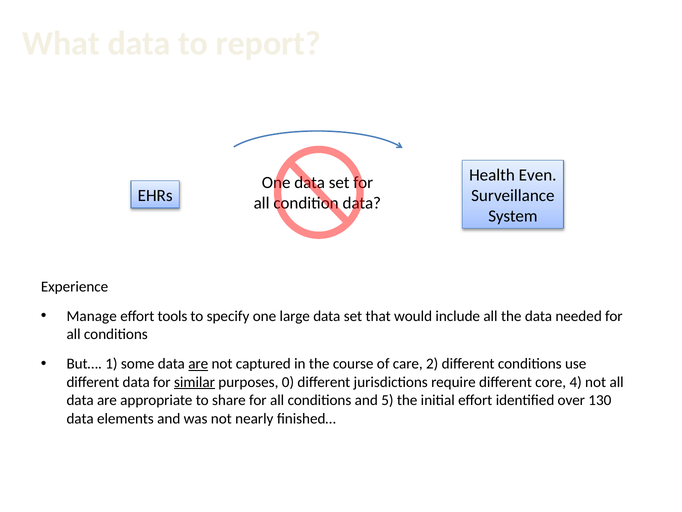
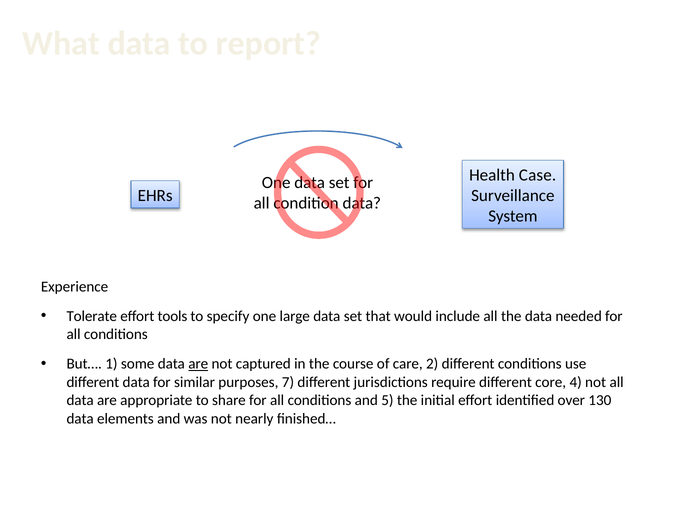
Even: Even -> Case (538, 175)
Manage: Manage -> Tolerate (92, 316)
similar underline: present -> none (194, 382)
0: 0 -> 7 (288, 382)
